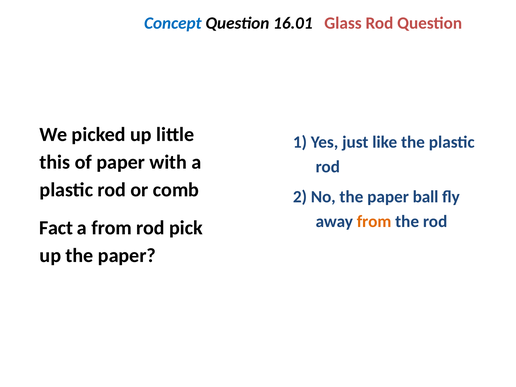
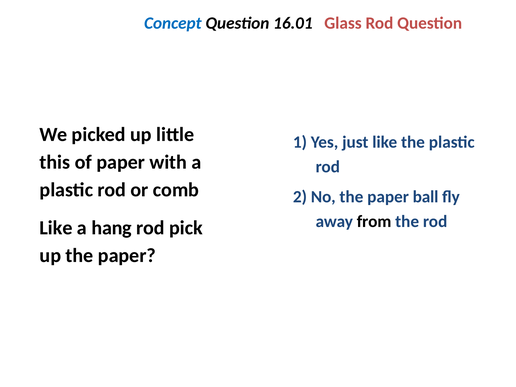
from colour: orange -> black (374, 221)
Fact: Fact -> Like (56, 228)
a from: from -> hang (112, 228)
